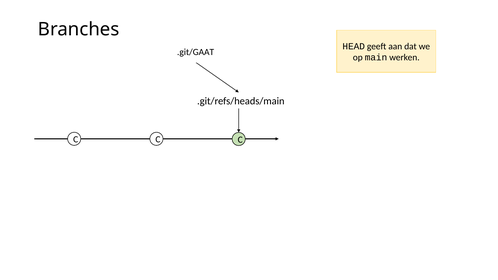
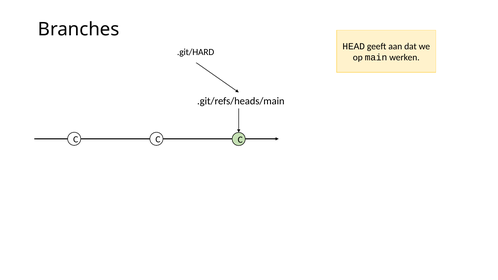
.git/GAAT: .git/GAAT -> .git/HARD (196, 52)
